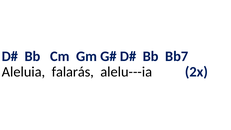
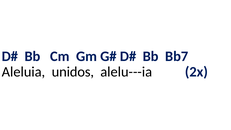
falarás: falarás -> unidos (73, 72)
